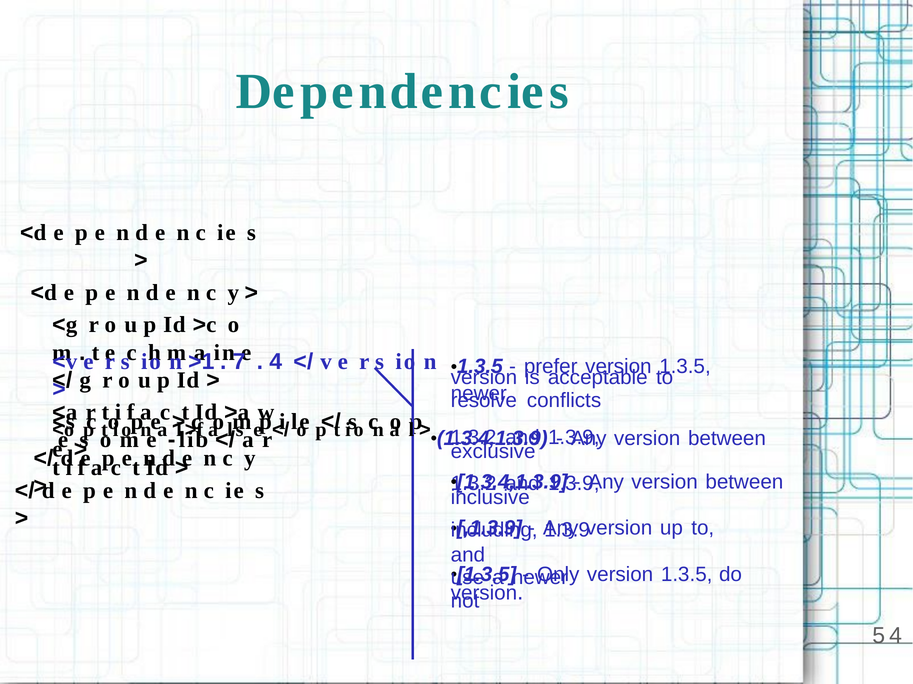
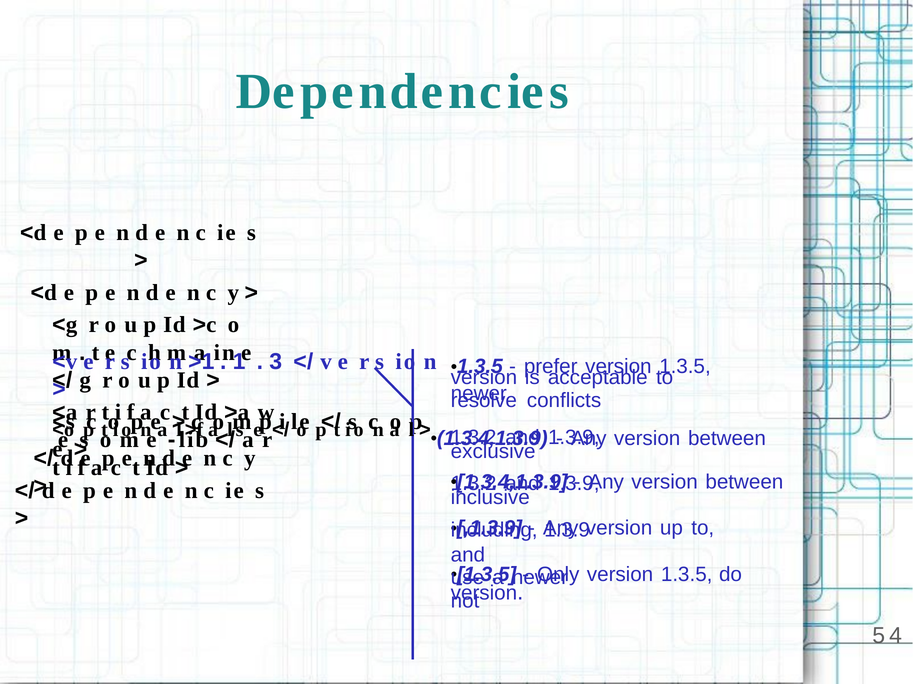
7: 7 -> 1 (239, 362)
4: 4 -> 3 (276, 362)
